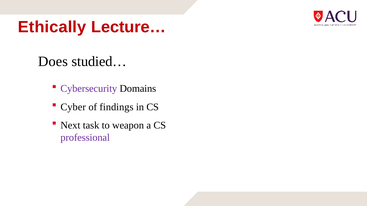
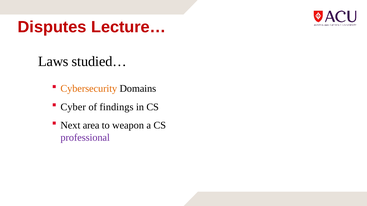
Ethically: Ethically -> Disputes (52, 27)
Does: Does -> Laws (53, 62)
Cybersecurity colour: purple -> orange (89, 89)
task: task -> area (91, 125)
